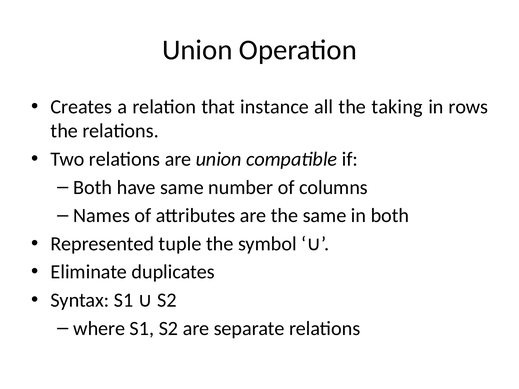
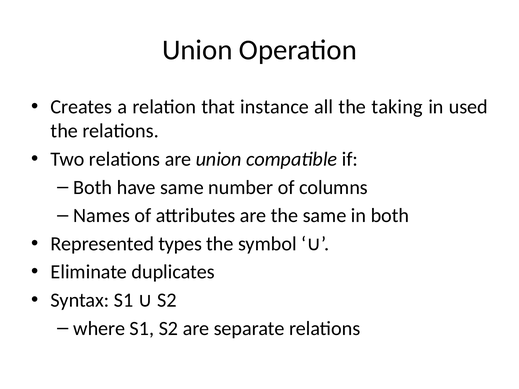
rows: rows -> used (468, 107)
tuple: tuple -> types (180, 244)
